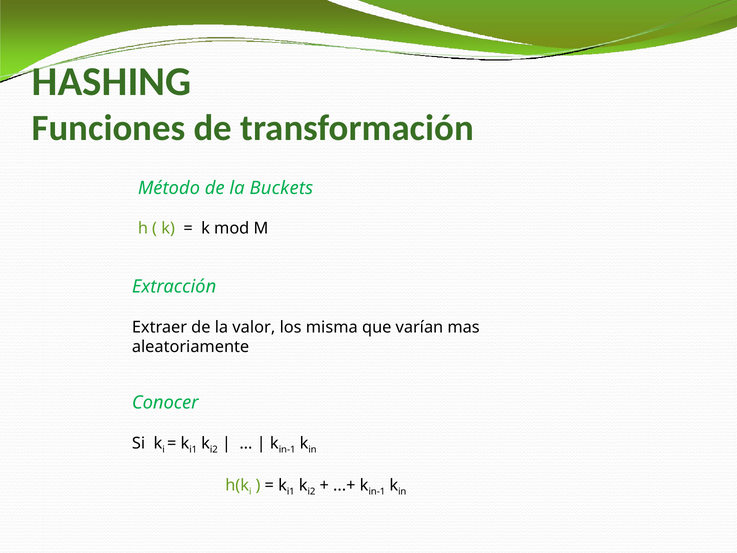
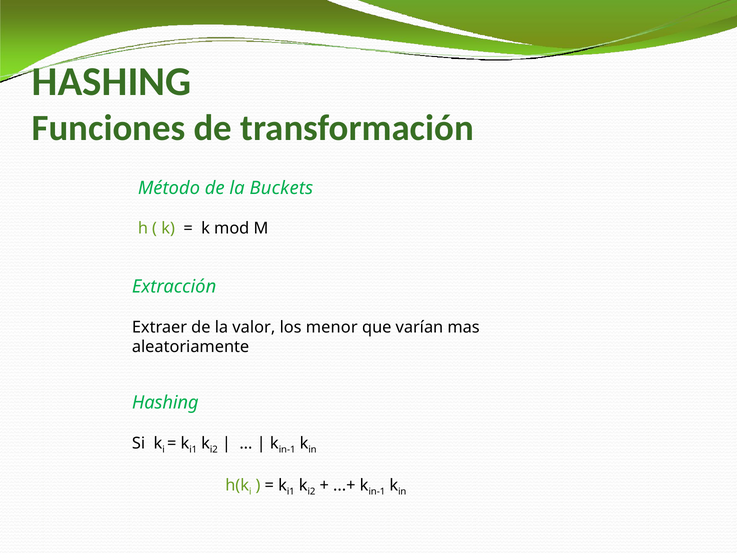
misma: misma -> menor (332, 327)
Conocer: Conocer -> Hashing (165, 403)
